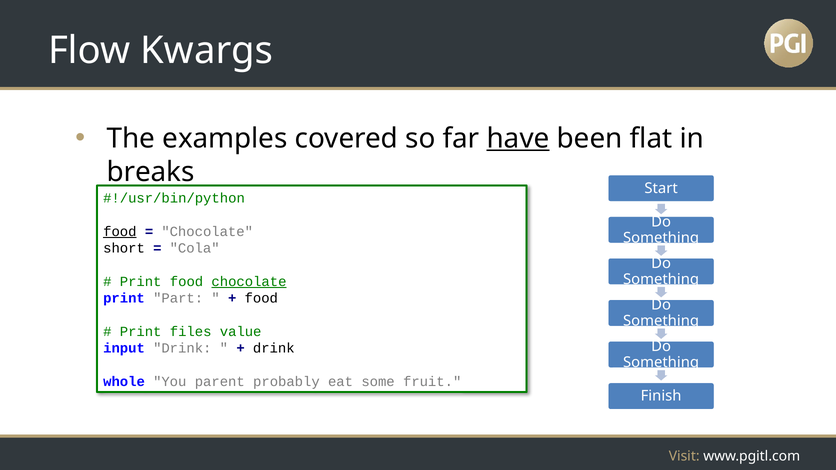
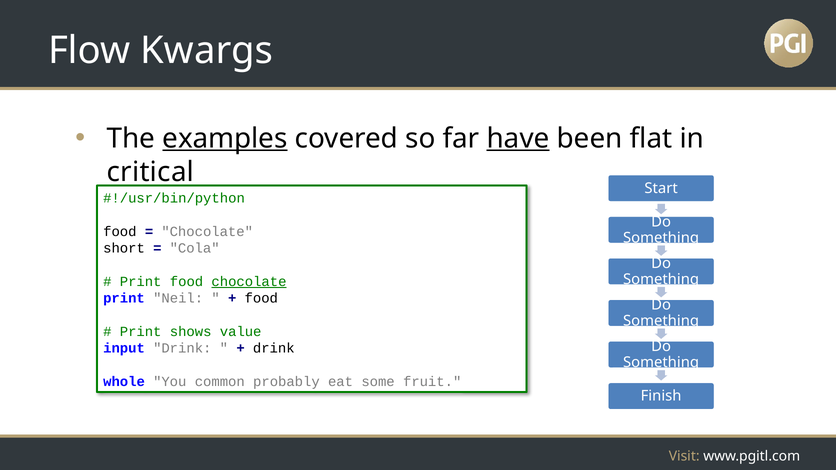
examples underline: none -> present (225, 138)
breaks: breaks -> critical (150, 172)
food underline: present -> none (120, 232)
Part: Part -> Neil (178, 298)
files: files -> shows (191, 332)
parent: parent -> common (220, 382)
